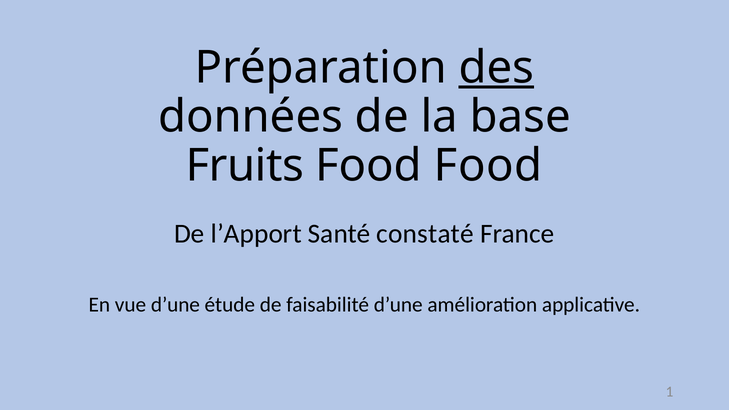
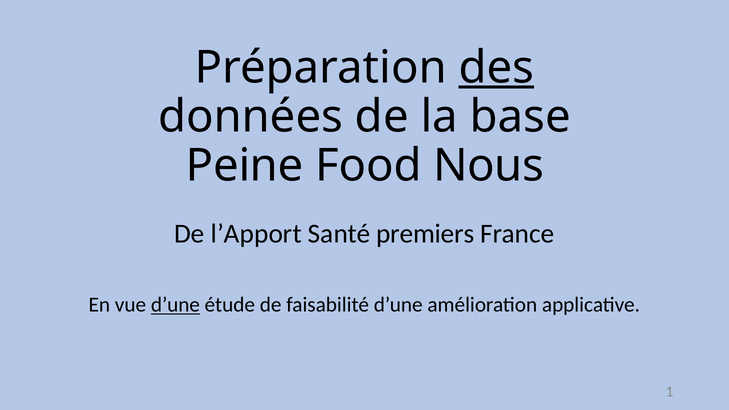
Fruits: Fruits -> Peine (245, 166)
Food Food: Food -> Nous (489, 166)
constaté: constaté -> premiers (425, 234)
d’une underline: none -> present (175, 305)
